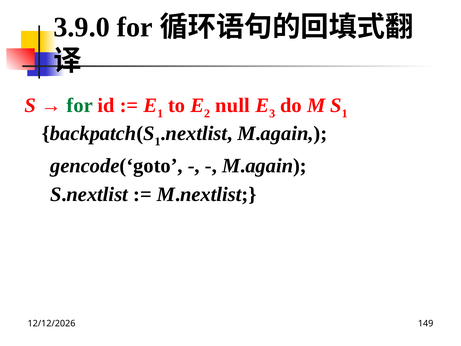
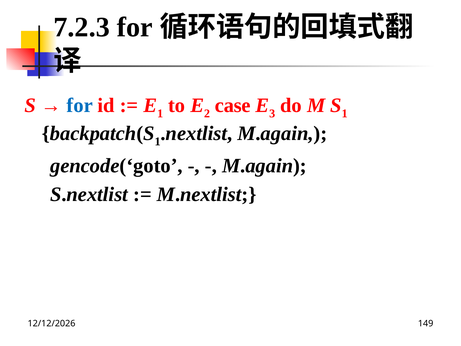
3.9.0: 3.9.0 -> 7.2.3 (82, 27)
for colour: green -> blue (80, 105)
null: null -> case (233, 105)
